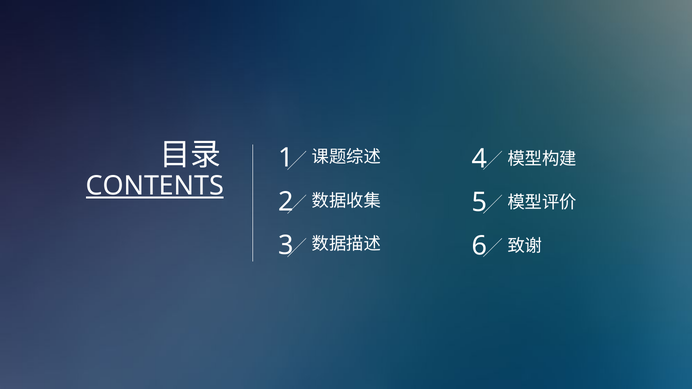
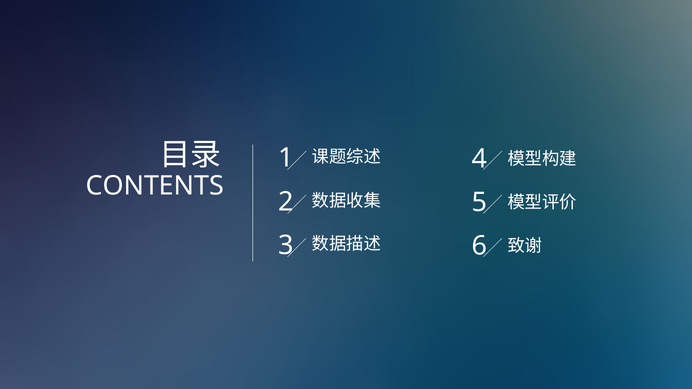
CONTENTS underline: present -> none (155, 186)
